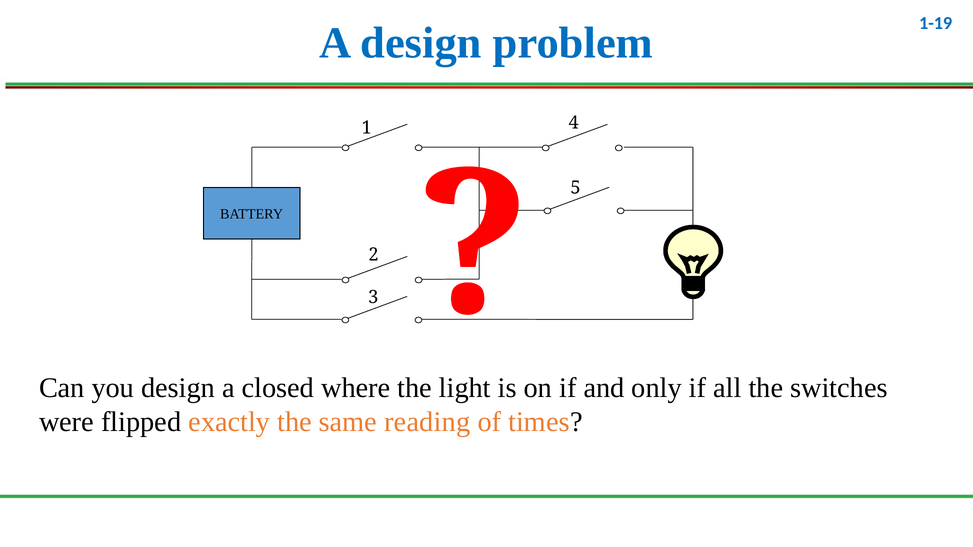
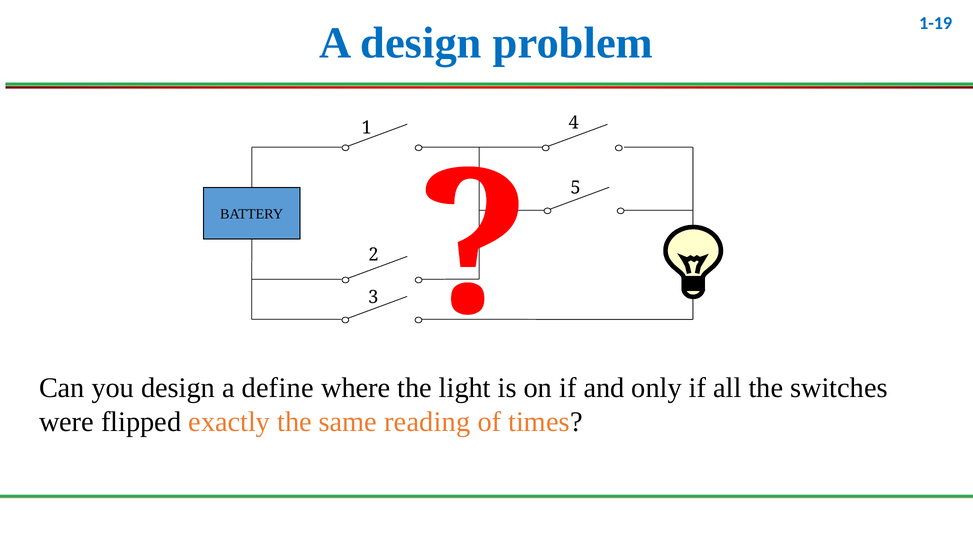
closed: closed -> define (278, 388)
